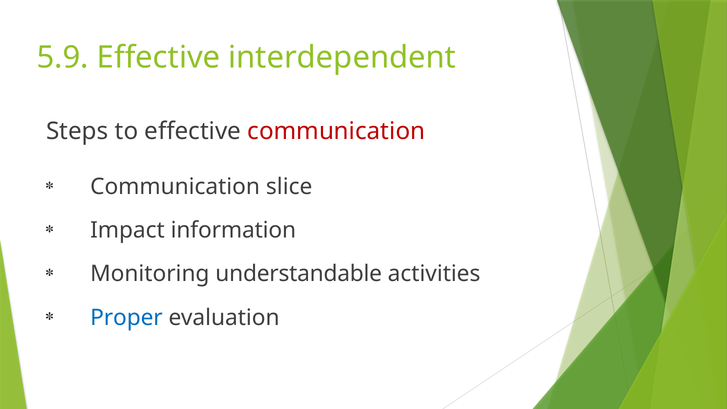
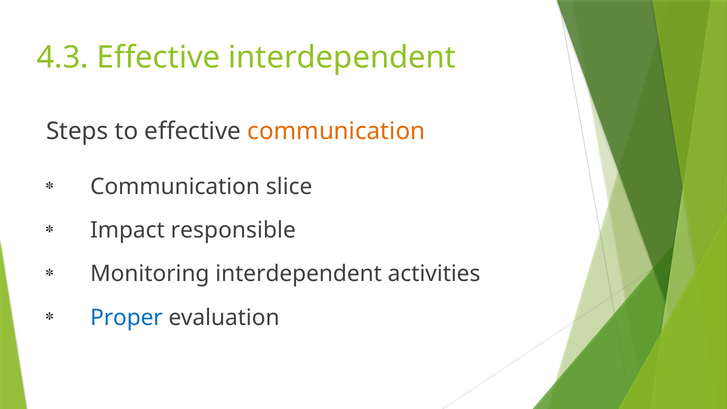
5.9: 5.9 -> 4.3 (63, 58)
communication colour: red -> orange (336, 131)
information: information -> responsible (233, 230)
Monitoring understandable: understandable -> interdependent (299, 274)
